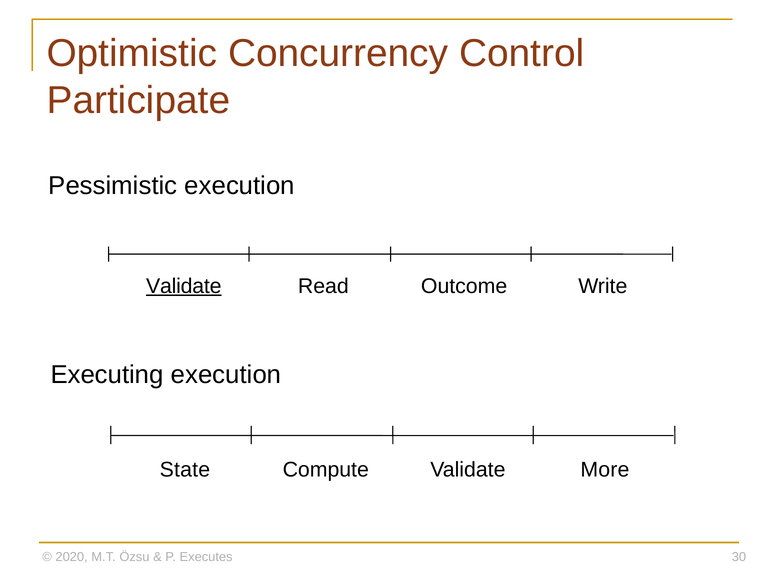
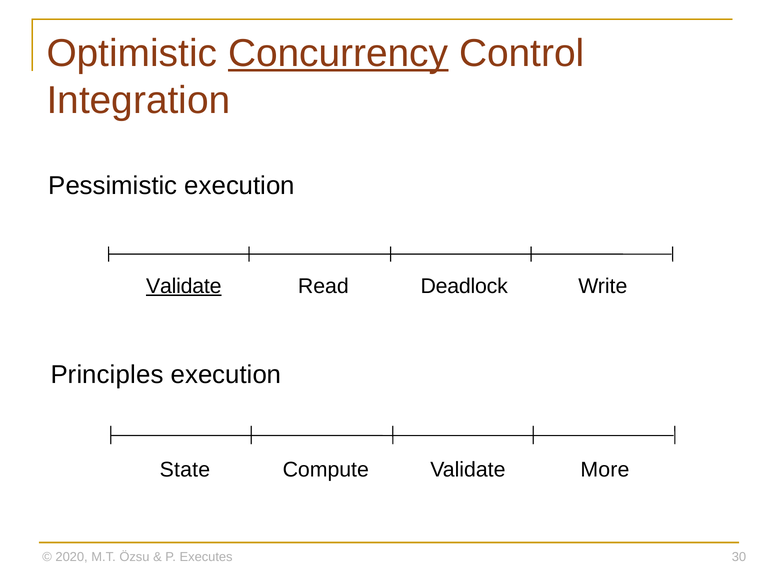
Concurrency underline: none -> present (338, 54)
Participate: Participate -> Integration (138, 100)
Outcome: Outcome -> Deadlock (464, 286)
Executing: Executing -> Principles (107, 375)
